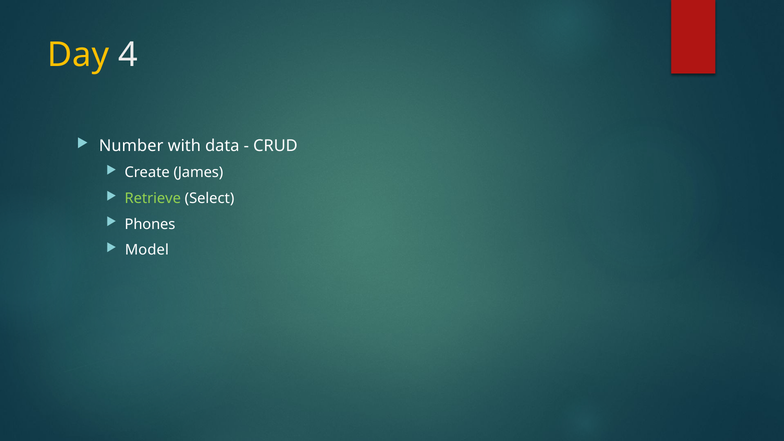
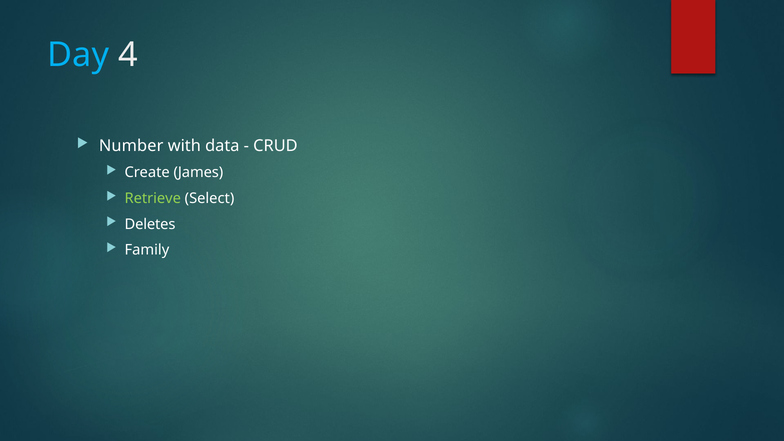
Day colour: yellow -> light blue (78, 55)
Phones: Phones -> Deletes (150, 224)
Model: Model -> Family (147, 250)
